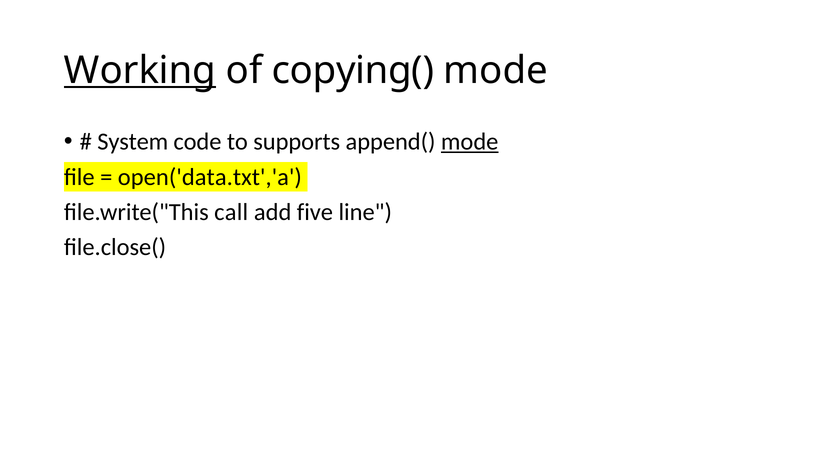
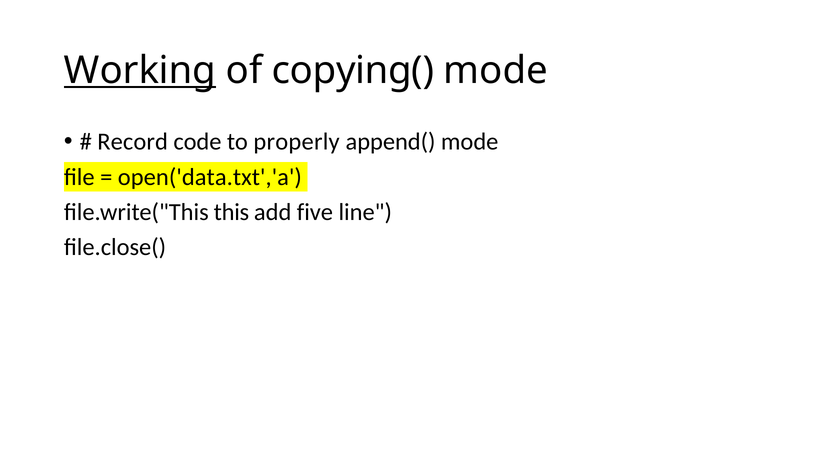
System: System -> Record (133, 142)
supports: supports -> properly (297, 142)
mode underline: present -> none (470, 142)
call: call -> this (231, 212)
